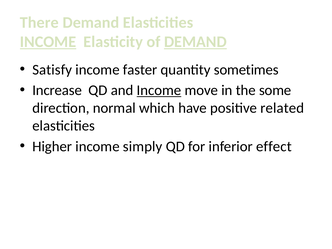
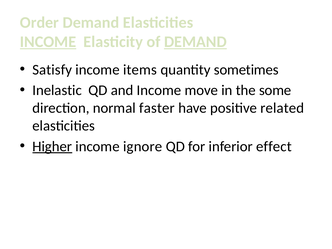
There: There -> Order (39, 22)
faster: faster -> items (140, 70)
Increase: Increase -> Inelastic (57, 90)
Income underline: present -> none (159, 90)
which: which -> faster (157, 108)
Higher underline: none -> present (52, 146)
simply: simply -> ignore (143, 146)
